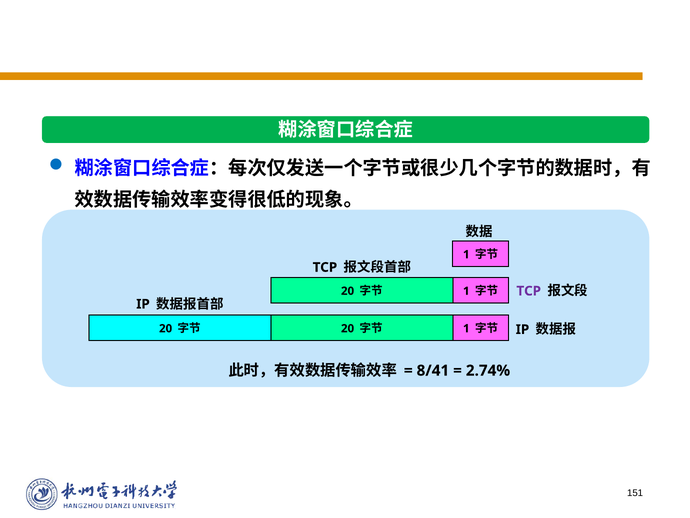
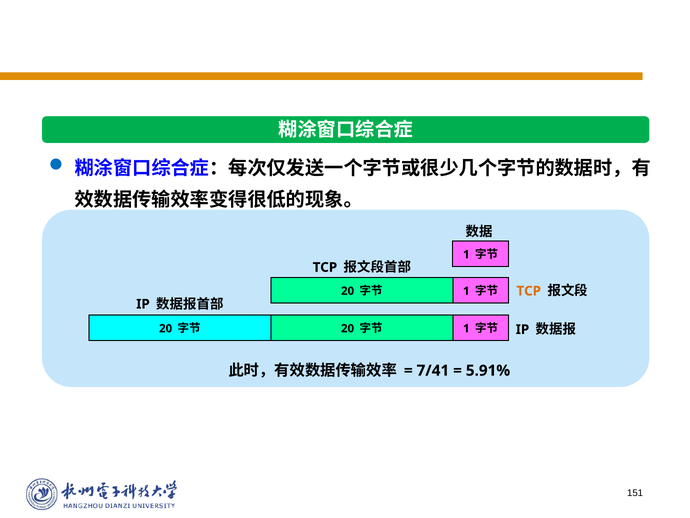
TCP colour: purple -> orange (529, 291)
8/41: 8/41 -> 7/41 (433, 370)
2.74%: 2.74% -> 5.91% (488, 370)
